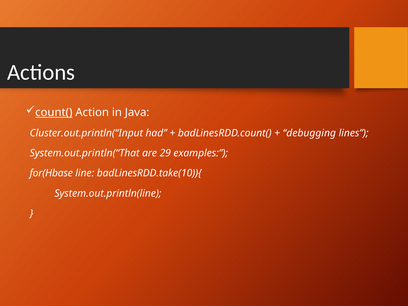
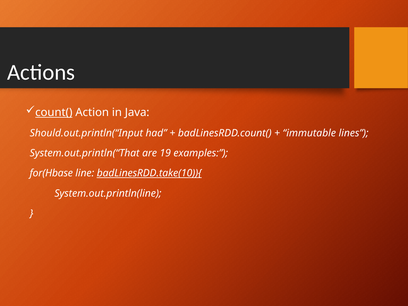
Cluster.out.println(“Input: Cluster.out.println(“Input -> Should.out.println(“Input (86, 133)
debugging: debugging -> immutable (309, 133)
29: 29 -> 19 (165, 153)
badLinesRDD.take(10)){ underline: none -> present (149, 173)
